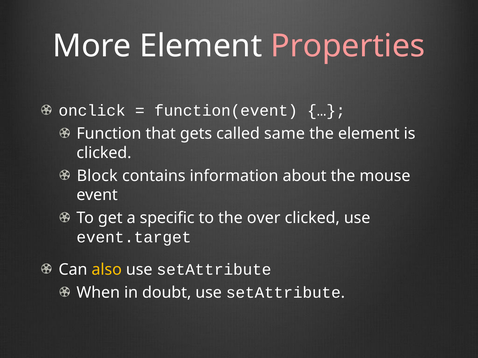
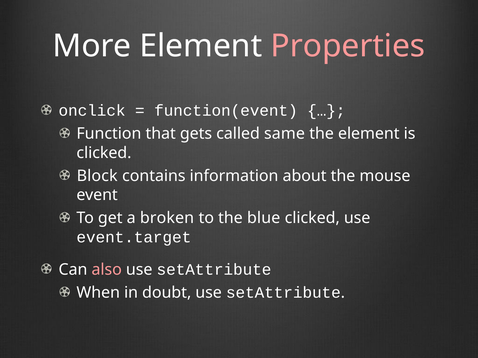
specific: specific -> broken (167, 218)
over: over -> blue (264, 218)
also colour: yellow -> pink (107, 270)
